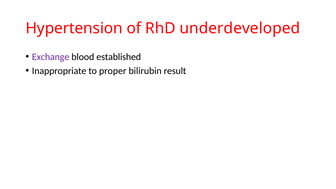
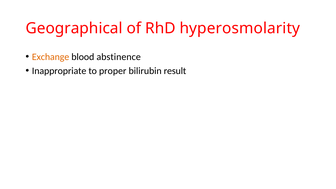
Hypertension: Hypertension -> Geographical (74, 28)
underdeveloped: underdeveloped -> hyperosmolarity (240, 28)
Exchange colour: purple -> orange (51, 57)
established: established -> abstinence (119, 57)
